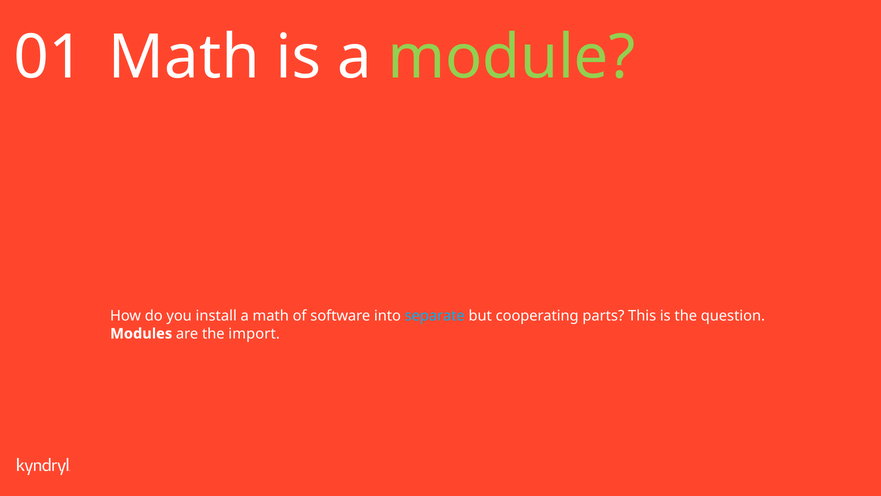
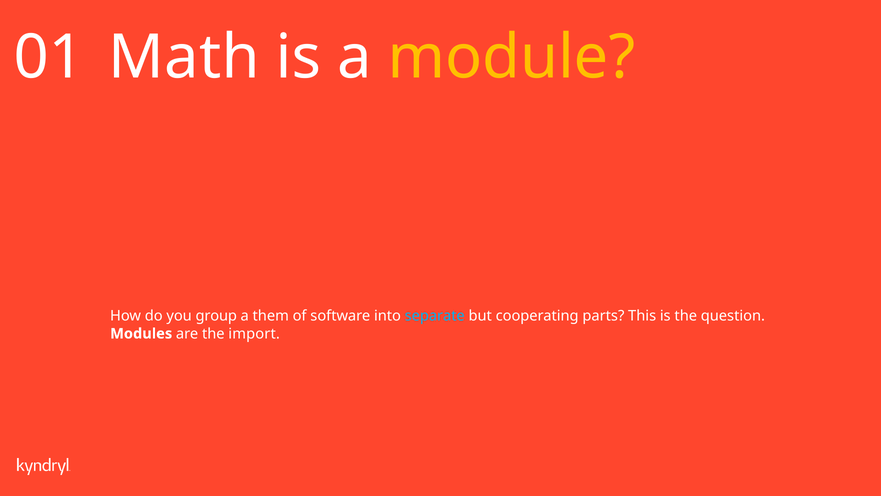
module colour: light green -> yellow (511, 57)
install: install -> group (216, 316)
a math: math -> them (271, 316)
